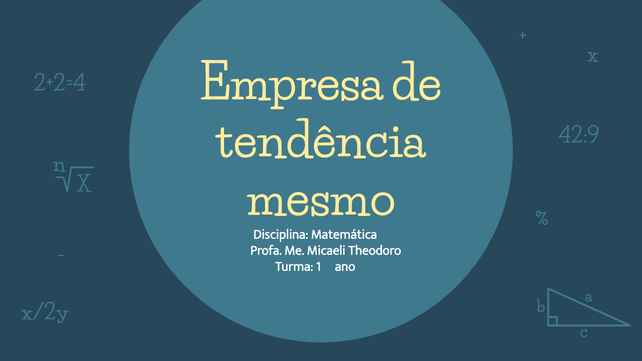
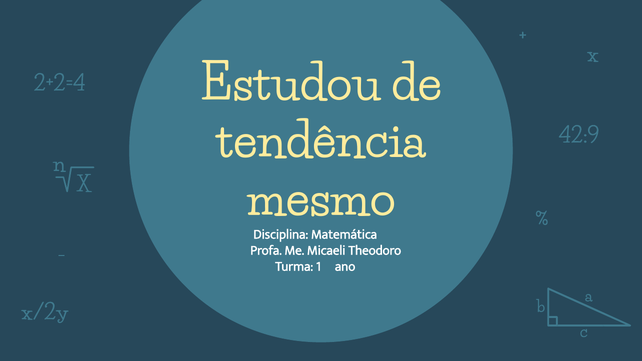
Empresa: Empresa -> Estudou (290, 84)
